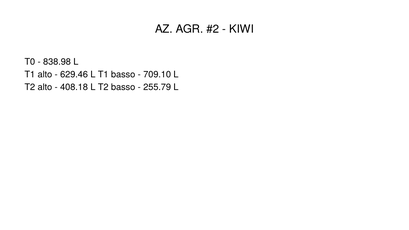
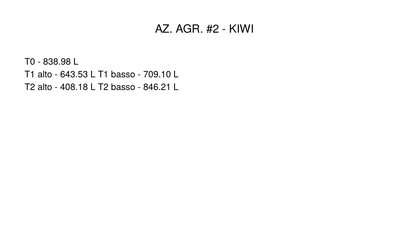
629.46: 629.46 -> 643.53 (74, 75)
255.79: 255.79 -> 846.21 (157, 87)
